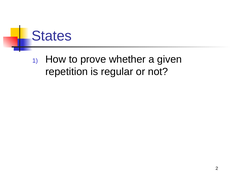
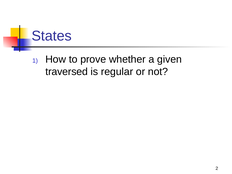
repetition: repetition -> traversed (67, 72)
